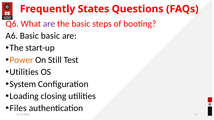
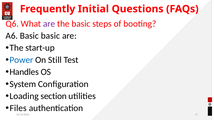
States: States -> Initial (93, 9)
Power colour: orange -> blue (21, 60)
Utilities: Utilities -> Handles (24, 72)
closing: closing -> section (54, 96)
